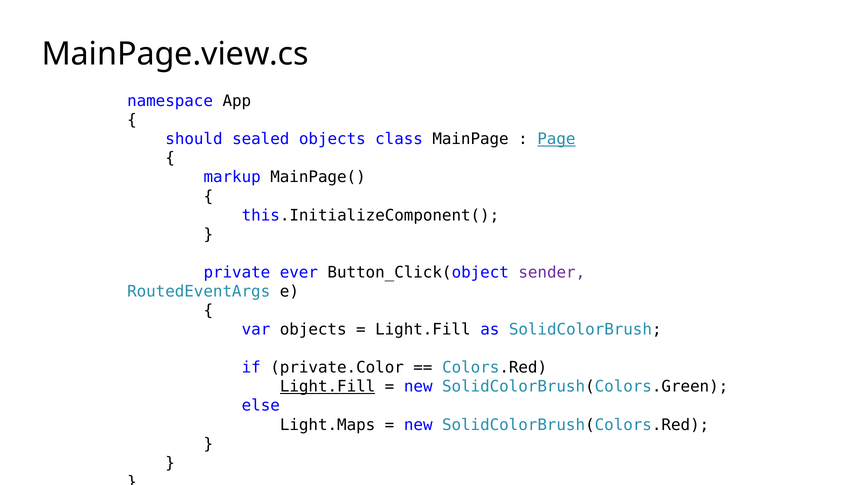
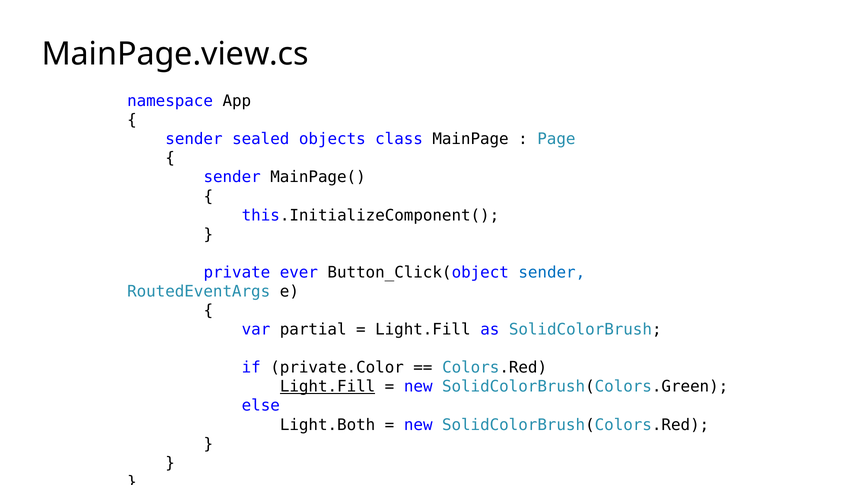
should: should -> sender (194, 139)
Page underline: present -> none (556, 139)
markup: markup -> sender (232, 177)
sender colour: purple -> blue (552, 273)
var objects: objects -> partial (313, 330)
Light.Maps: Light.Maps -> Light.Both (328, 425)
